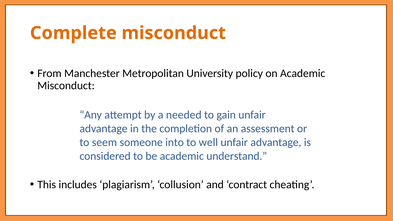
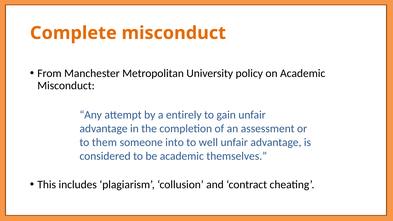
needed: needed -> entirely (184, 115)
seem: seem -> them (104, 142)
understand: understand -> themselves (237, 156)
